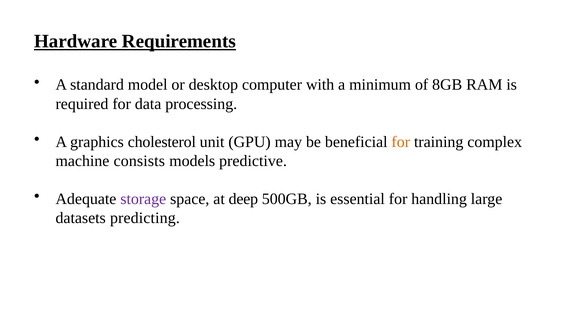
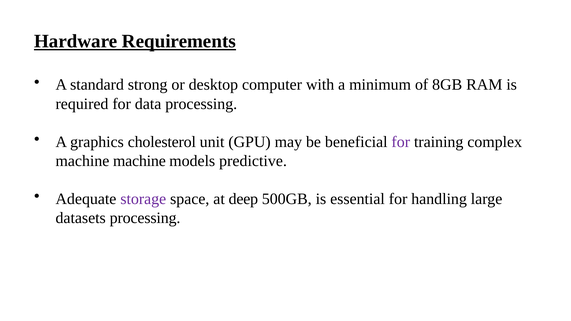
model: model -> strong (148, 85)
for colour: orange -> purple (401, 142)
machine consists: consists -> machine (139, 161)
datasets predicting: predicting -> processing (145, 218)
